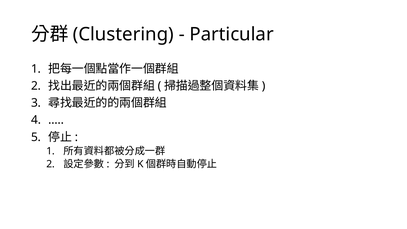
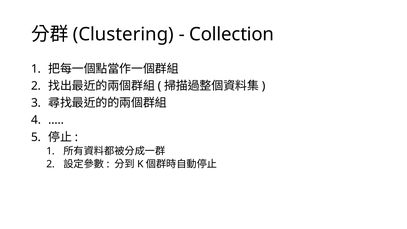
Particular: Particular -> Collection (232, 34)
